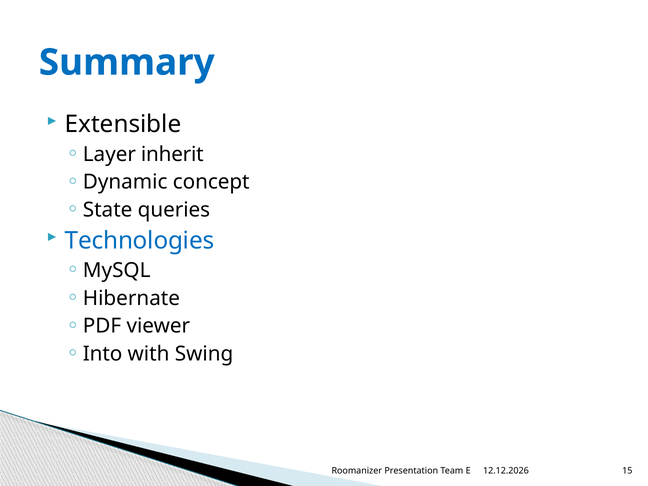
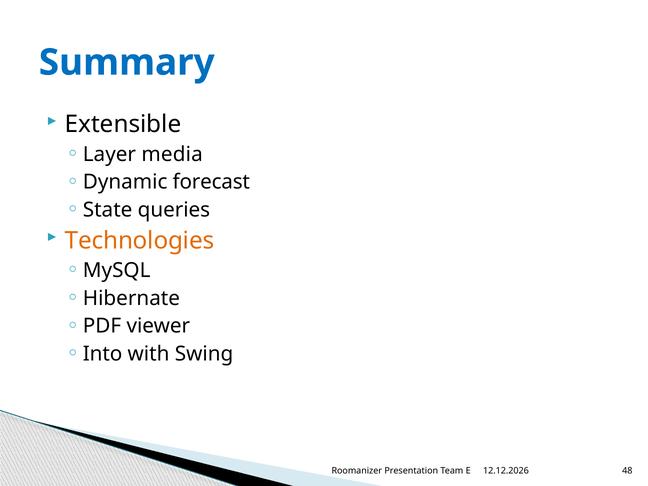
inherit: inherit -> media (172, 154)
concept: concept -> forecast (211, 182)
Technologies colour: blue -> orange (139, 241)
15: 15 -> 48 (627, 471)
